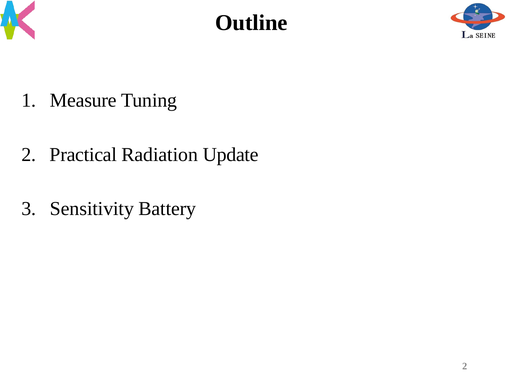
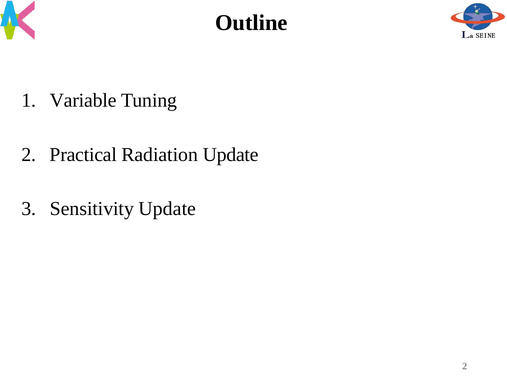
Measure: Measure -> Variable (83, 100)
Sensitivity Battery: Battery -> Update (167, 209)
